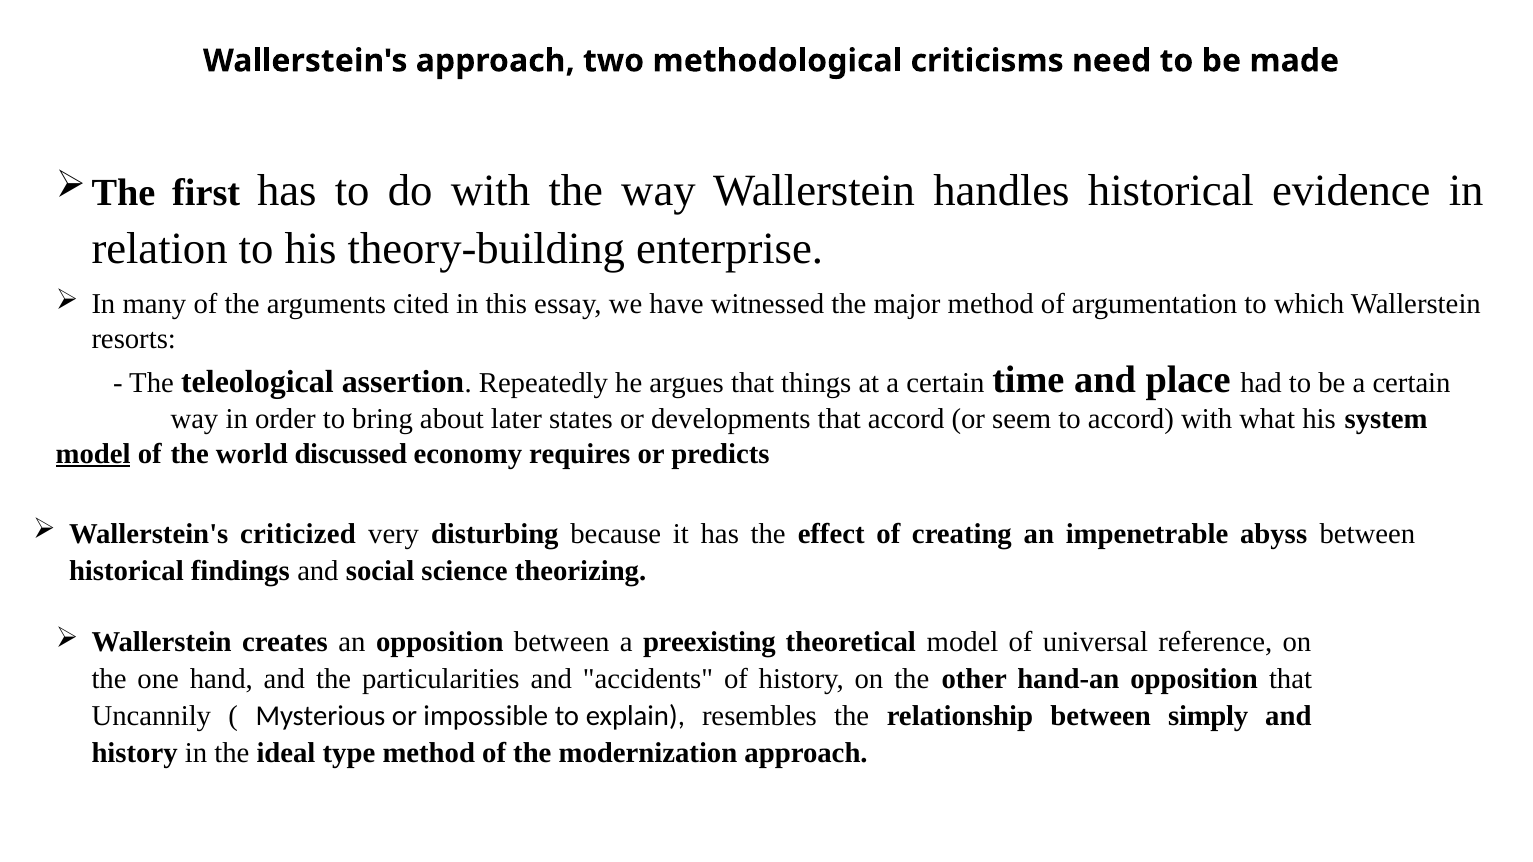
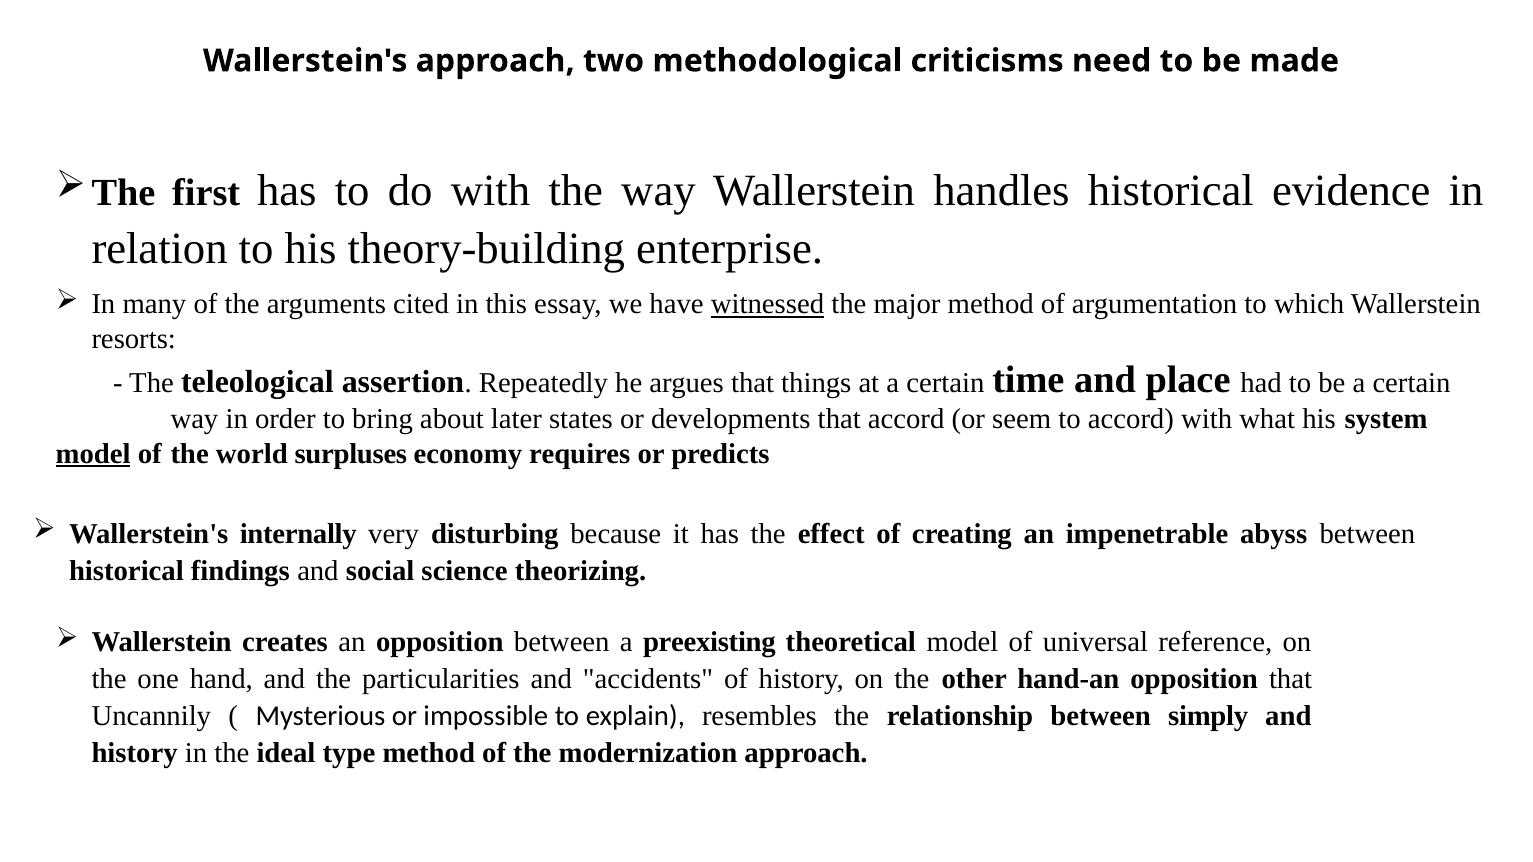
witnessed underline: none -> present (768, 304)
discussed: discussed -> surpluses (351, 454)
criticized: criticized -> internally (298, 534)
